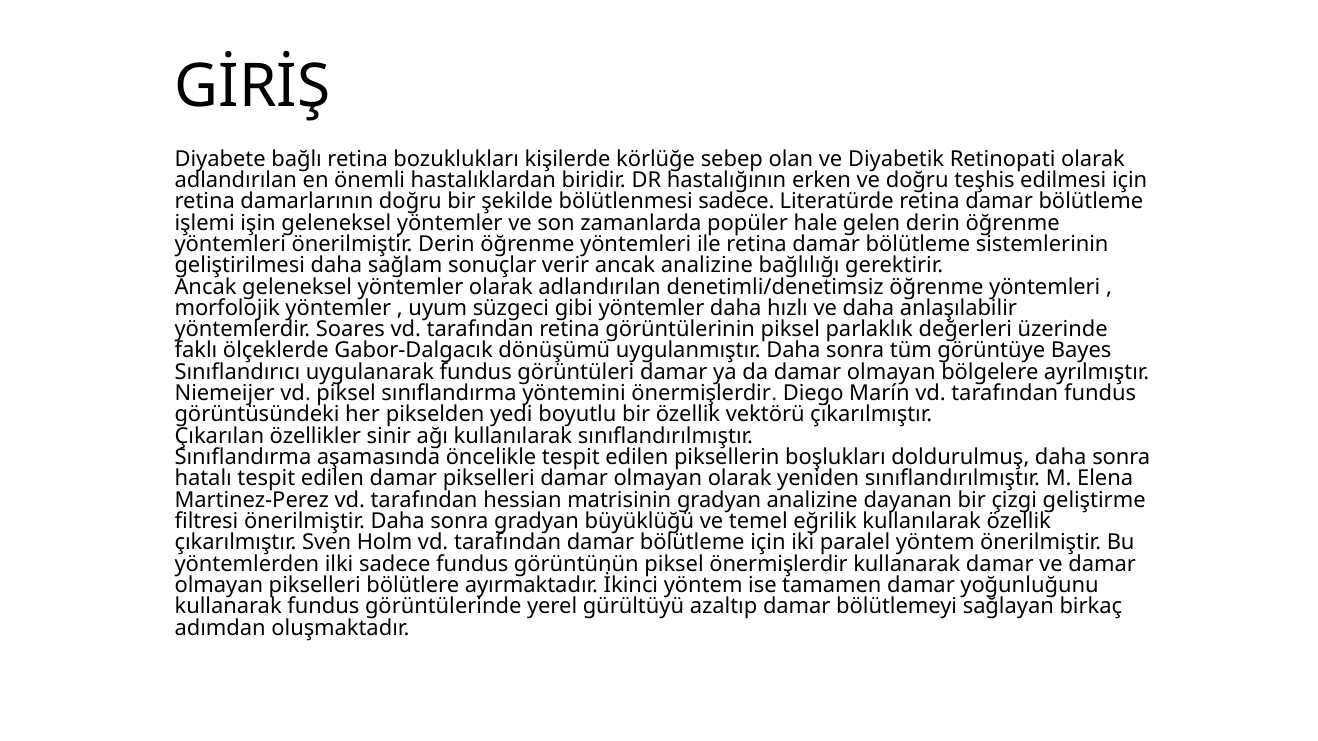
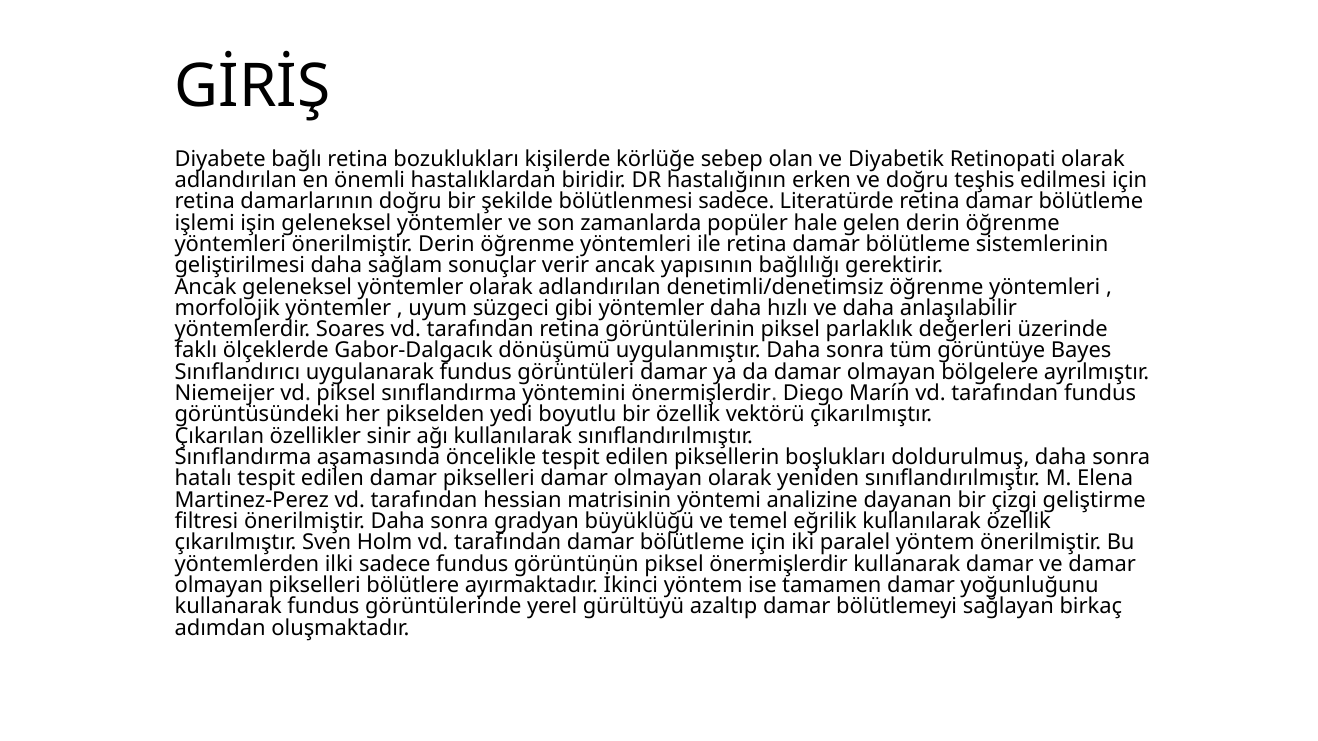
ancak analizine: analizine -> yapısının (707, 266)
matrisinin gradyan: gradyan -> yöntemi (719, 500)
